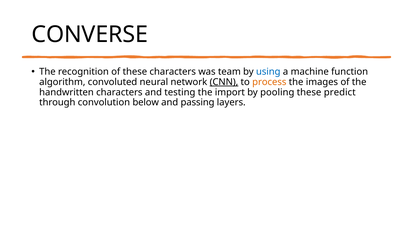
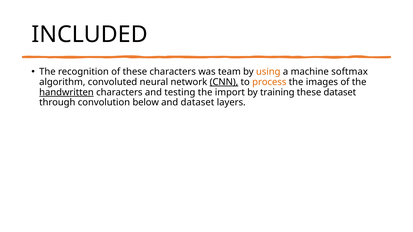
CONVERSE: CONVERSE -> INCLUDED (90, 35)
using colour: blue -> orange (268, 72)
function: function -> softmax (350, 72)
handwritten underline: none -> present (66, 92)
pooling: pooling -> training (277, 92)
these predict: predict -> dataset (340, 92)
and passing: passing -> dataset (197, 103)
